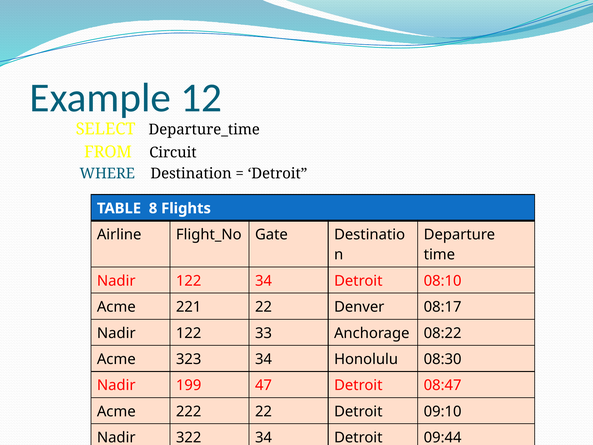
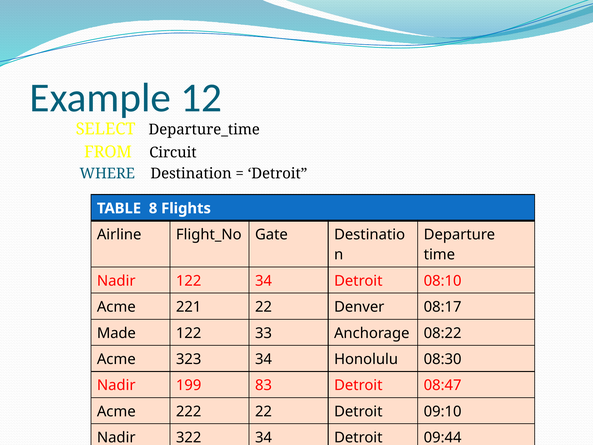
Nadir: Nadir -> Made (116, 333)
47: 47 -> 83 (263, 385)
